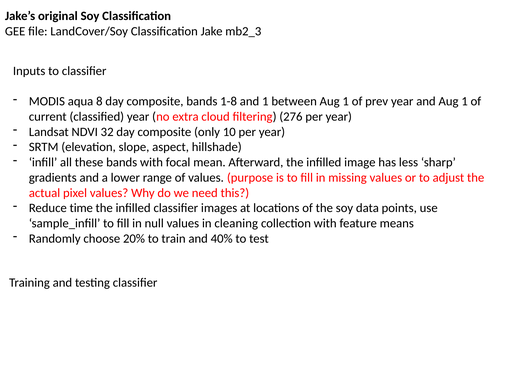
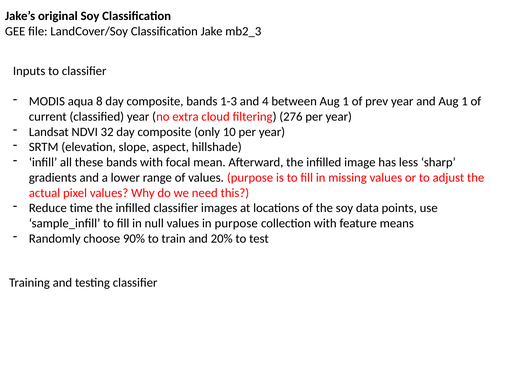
1-8: 1-8 -> 1-3 (229, 101)
and 1: 1 -> 4 (265, 101)
in cleaning: cleaning -> purpose (236, 223)
20%: 20% -> 90% (134, 239)
40%: 40% -> 20% (222, 239)
